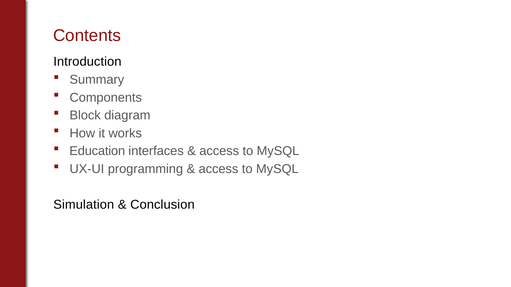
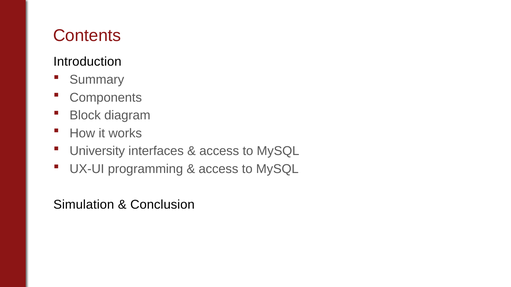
Education: Education -> University (97, 151)
